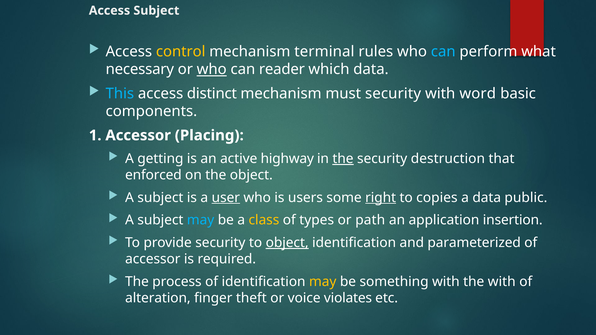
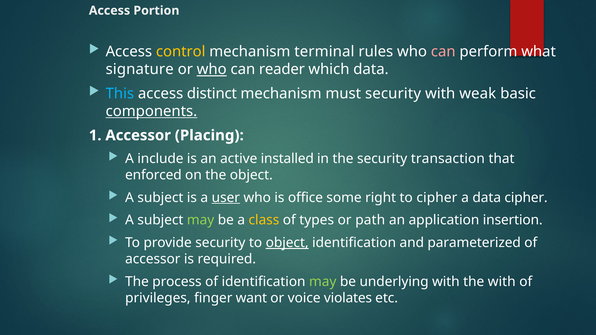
Access Subject: Subject -> Portion (156, 11)
can colour: light blue -> pink (443, 52)
necessary: necessary -> signature (140, 69)
word: word -> weak (478, 93)
components underline: none -> present (151, 111)
getting: getting -> include (160, 159)
highway: highway -> installed (287, 159)
the underline: present -> none (343, 159)
destruction: destruction -> transaction (448, 159)
users: users -> office (305, 198)
right underline: present -> none (381, 198)
to copies: copies -> cipher (437, 198)
data public: public -> cipher (526, 198)
may colour: light blue -> light green (201, 220)
may colour: yellow -> light green (323, 282)
something: something -> underlying (394, 282)
alteration: alteration -> privileges (158, 298)
theft: theft -> want (251, 298)
